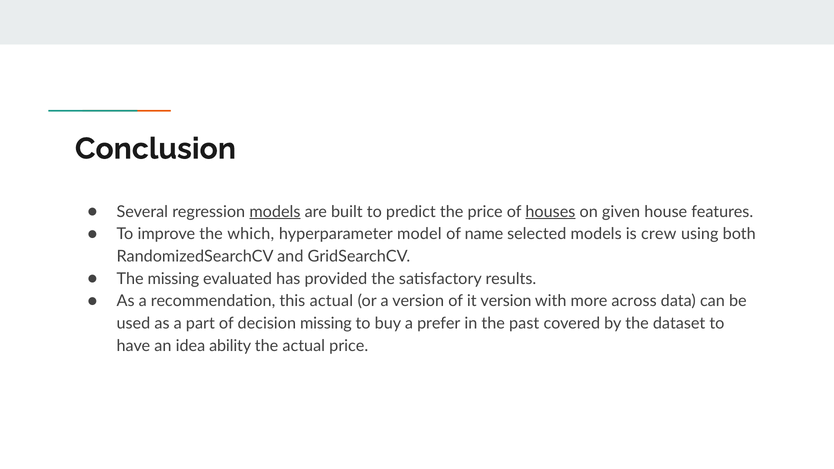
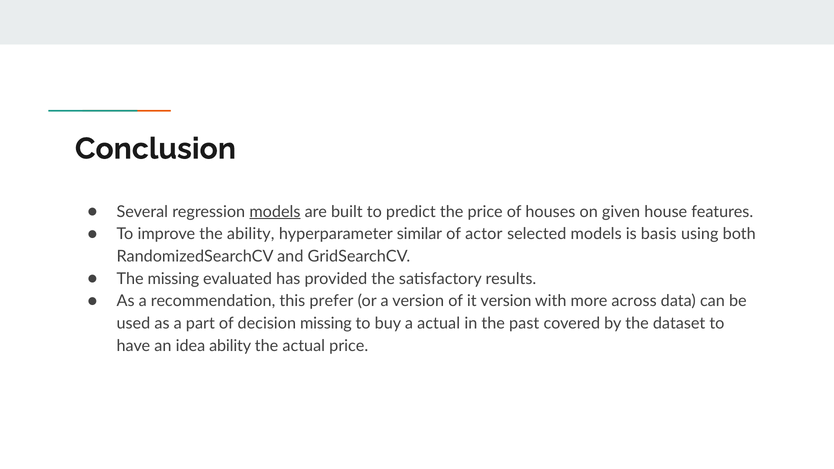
houses underline: present -> none (550, 212)
the which: which -> ability (251, 234)
model: model -> similar (419, 234)
name: name -> actor (484, 234)
crew: crew -> basis (659, 234)
this actual: actual -> prefer (331, 301)
a prefer: prefer -> actual (439, 324)
